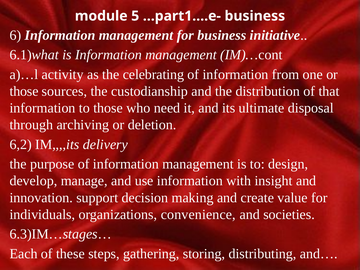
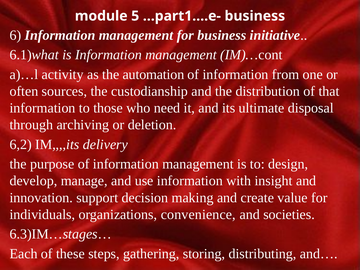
celebrating: celebrating -> automation (153, 74)
those: those -> often (24, 91)
